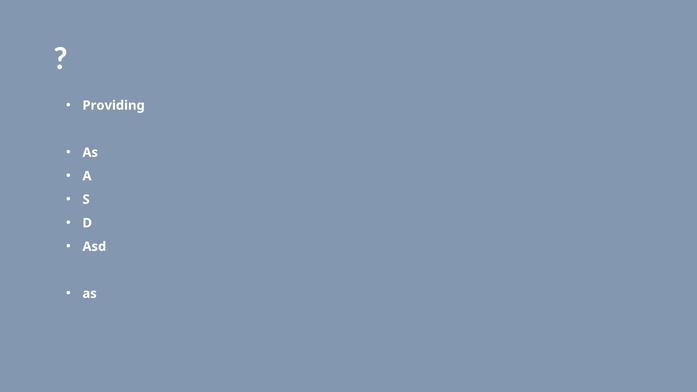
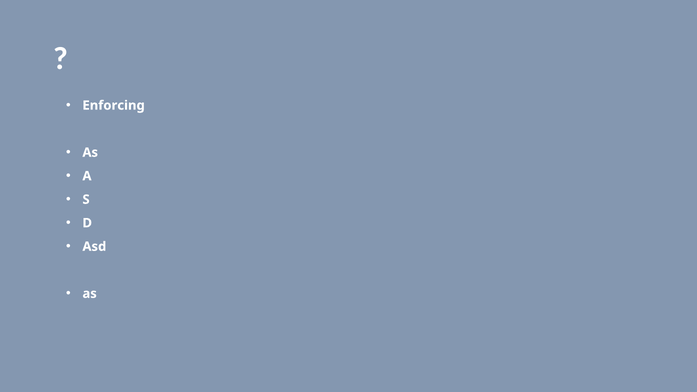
Providing: Providing -> Enforcing (114, 105)
